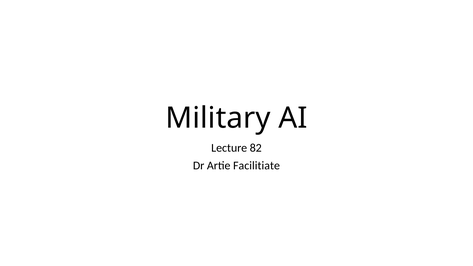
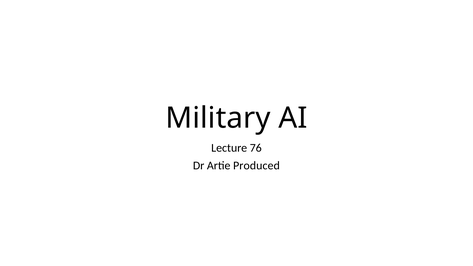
82: 82 -> 76 (256, 148)
Facilitiate: Facilitiate -> Produced (256, 166)
